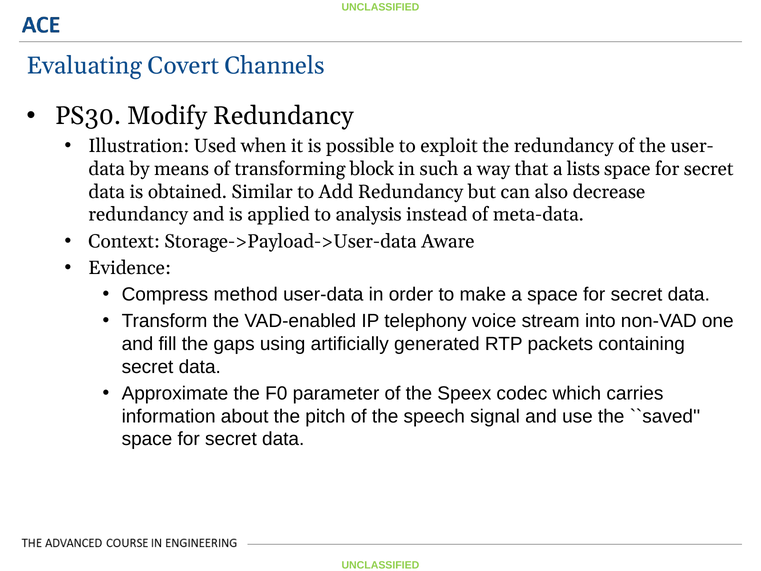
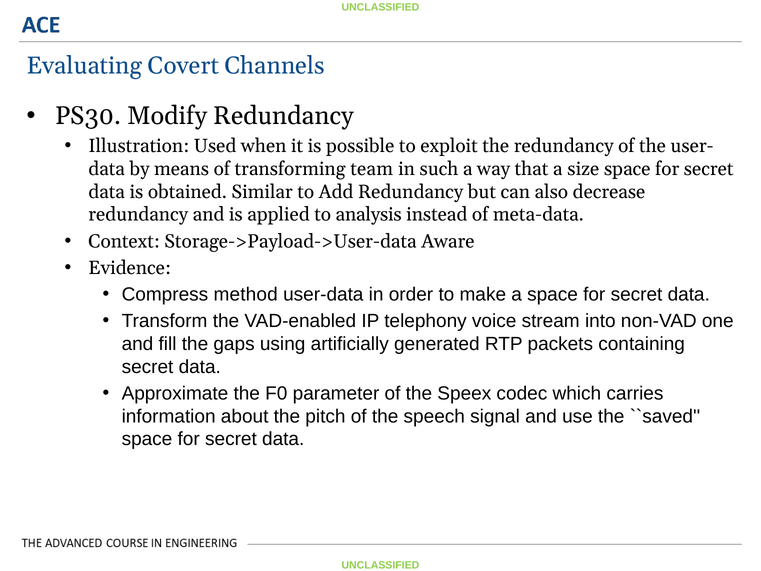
block: block -> team (372, 169)
lists: lists -> size (583, 169)
